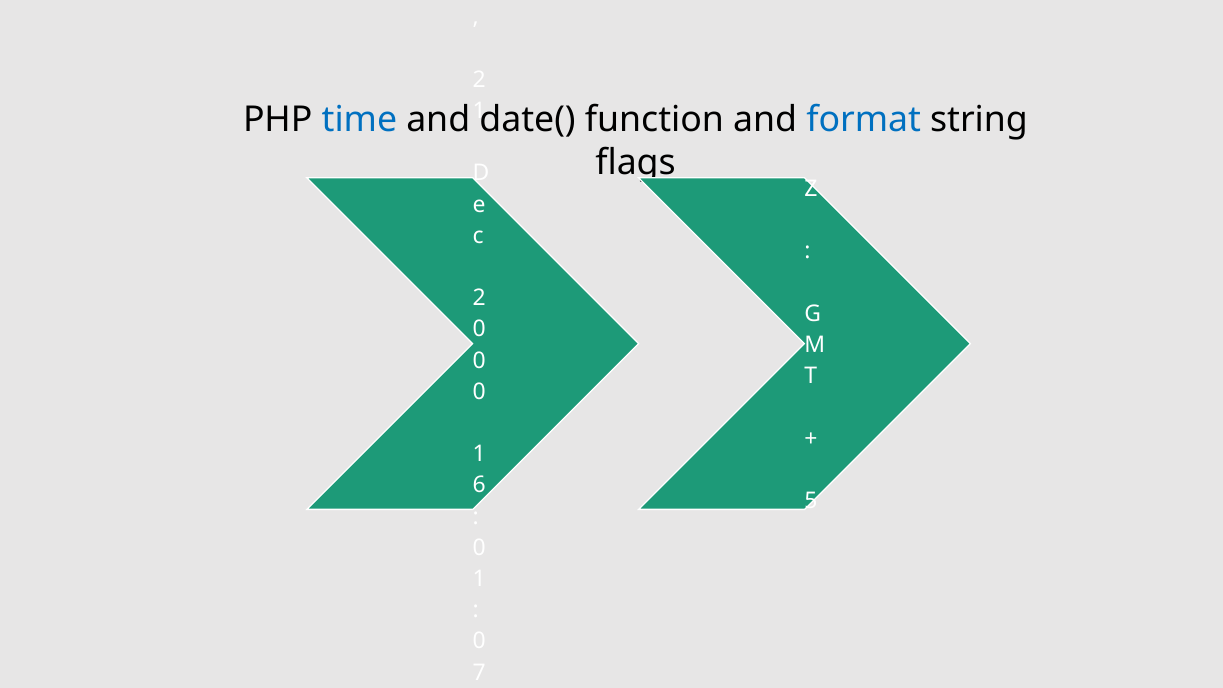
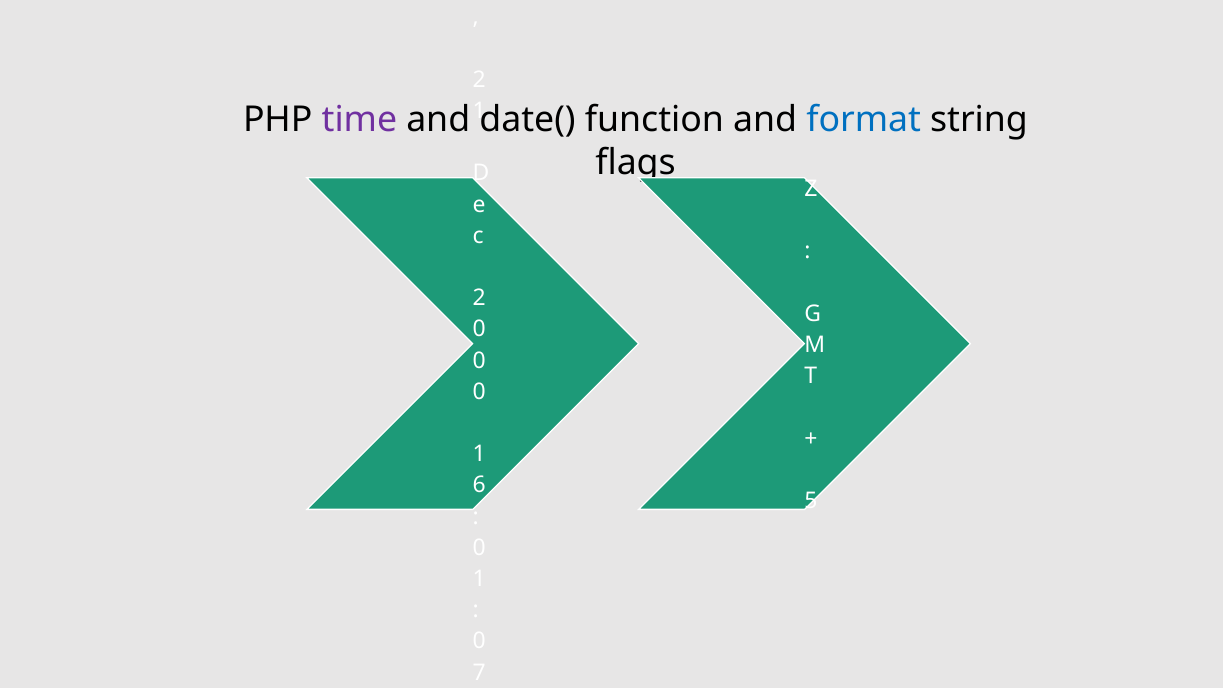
time colour: blue -> purple (359, 120)
